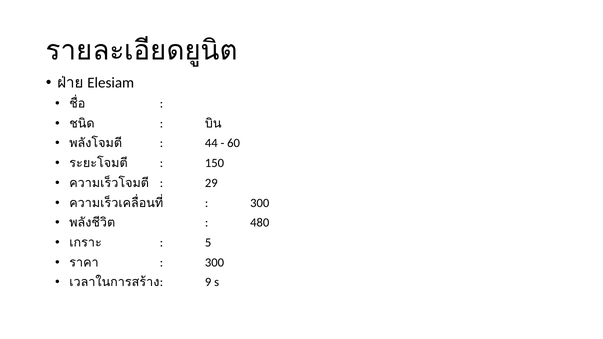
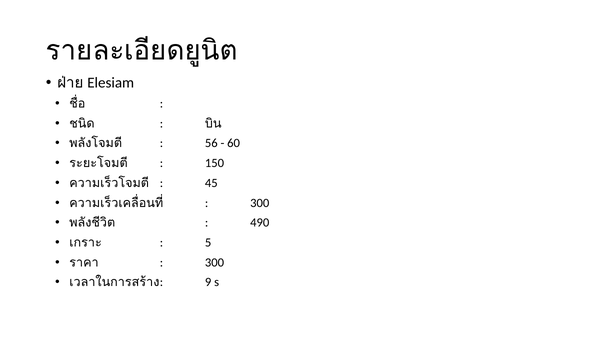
44: 44 -> 56 (211, 143)
29: 29 -> 45 (211, 183)
480: 480 -> 490 (260, 223)
